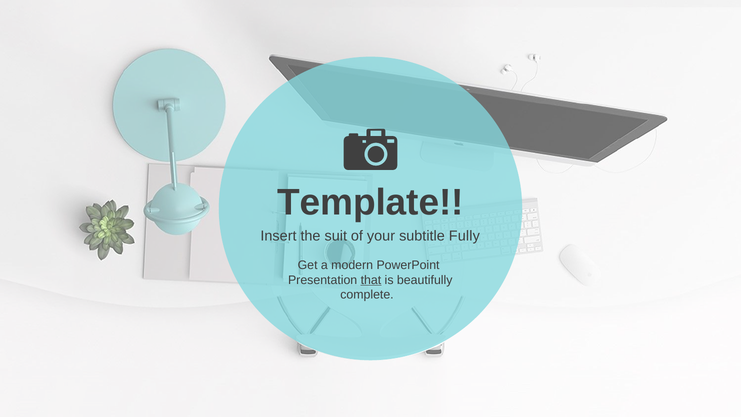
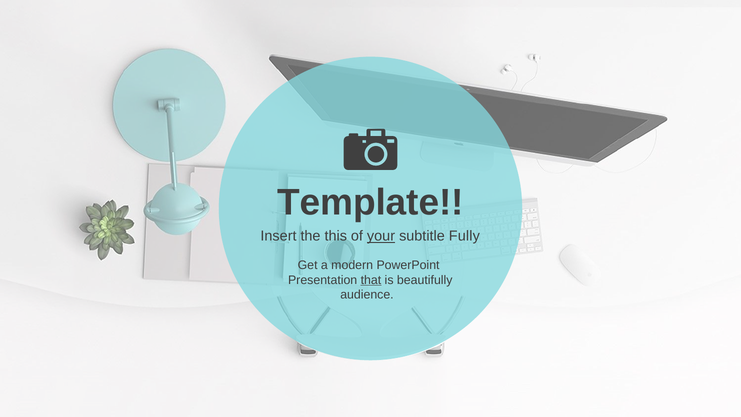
suit: suit -> this (336, 236)
your underline: none -> present (381, 236)
complete: complete -> audience (367, 295)
